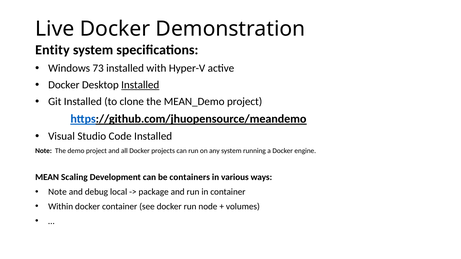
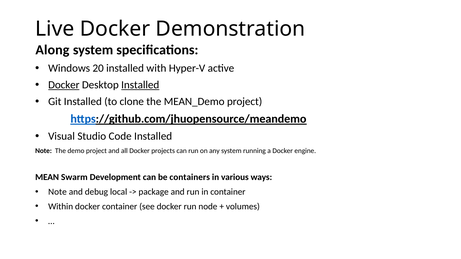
Entity: Entity -> Along (52, 50)
73: 73 -> 20 (98, 68)
Docker underline: none -> present (64, 85)
Scaling: Scaling -> Swarm (74, 177)
